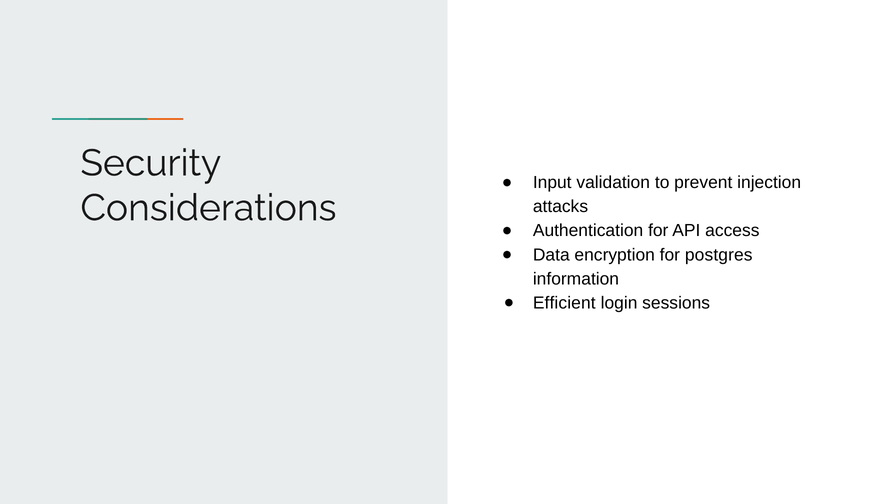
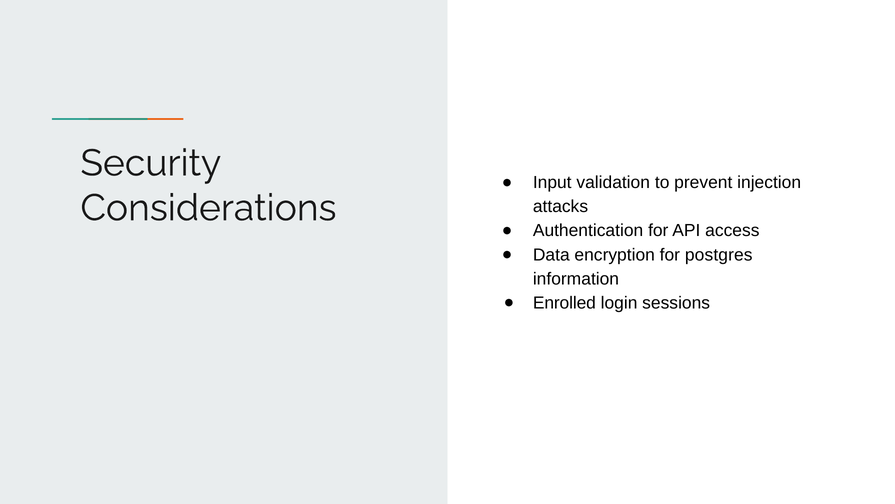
Efficient: Efficient -> Enrolled (564, 302)
